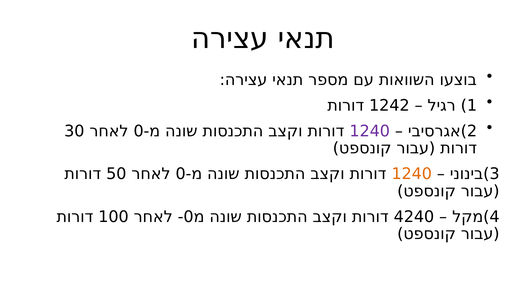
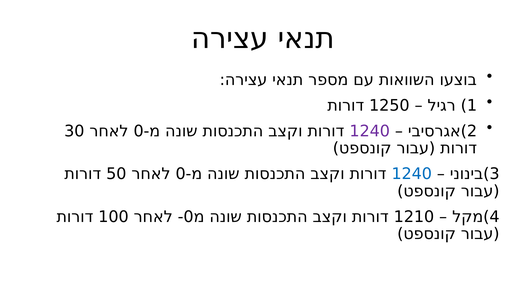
1242: 1242 -> 1250 (389, 106)
1240 colour: orange -> blue (412, 174)
4240: 4240 -> 1210 (414, 217)
